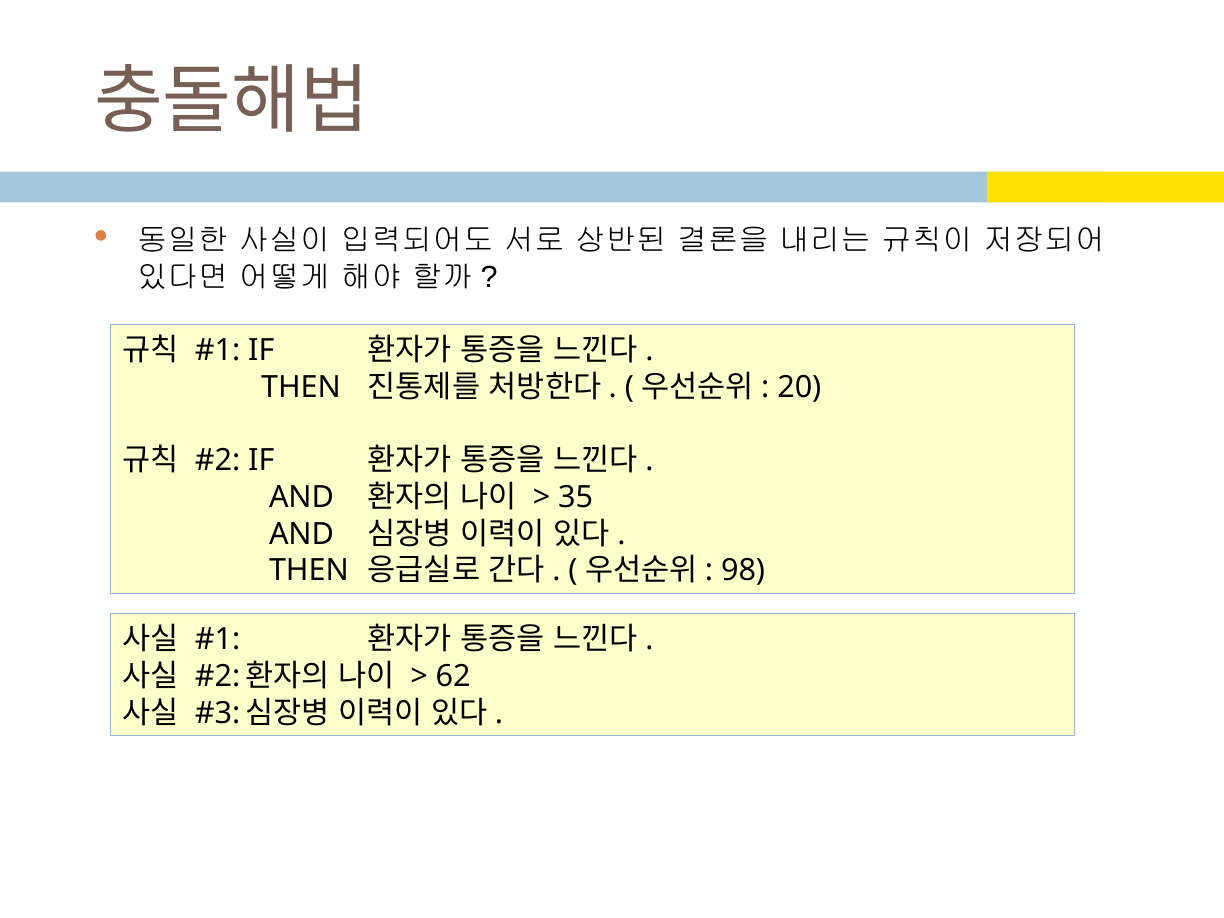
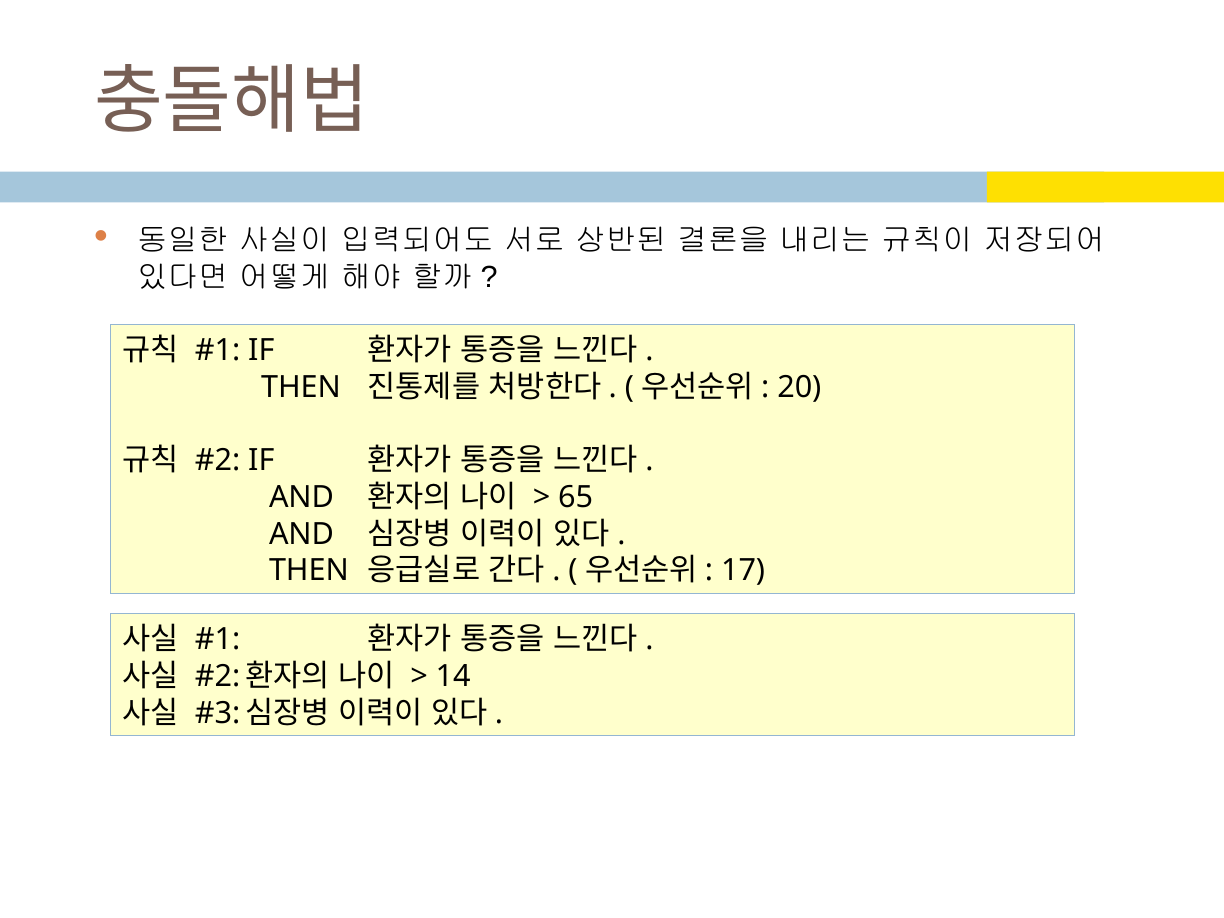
35: 35 -> 65 (576, 497)
98: 98 -> 17 (743, 571)
62: 62 -> 14 (453, 676)
